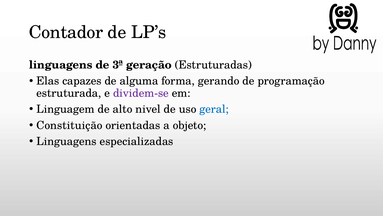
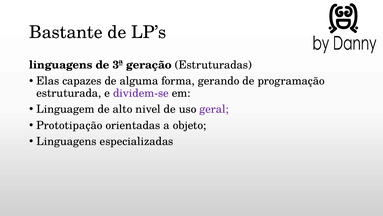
Contador: Contador -> Bastante (66, 32)
geral colour: blue -> purple (214, 109)
Constituição: Constituição -> Prototipação (69, 125)
